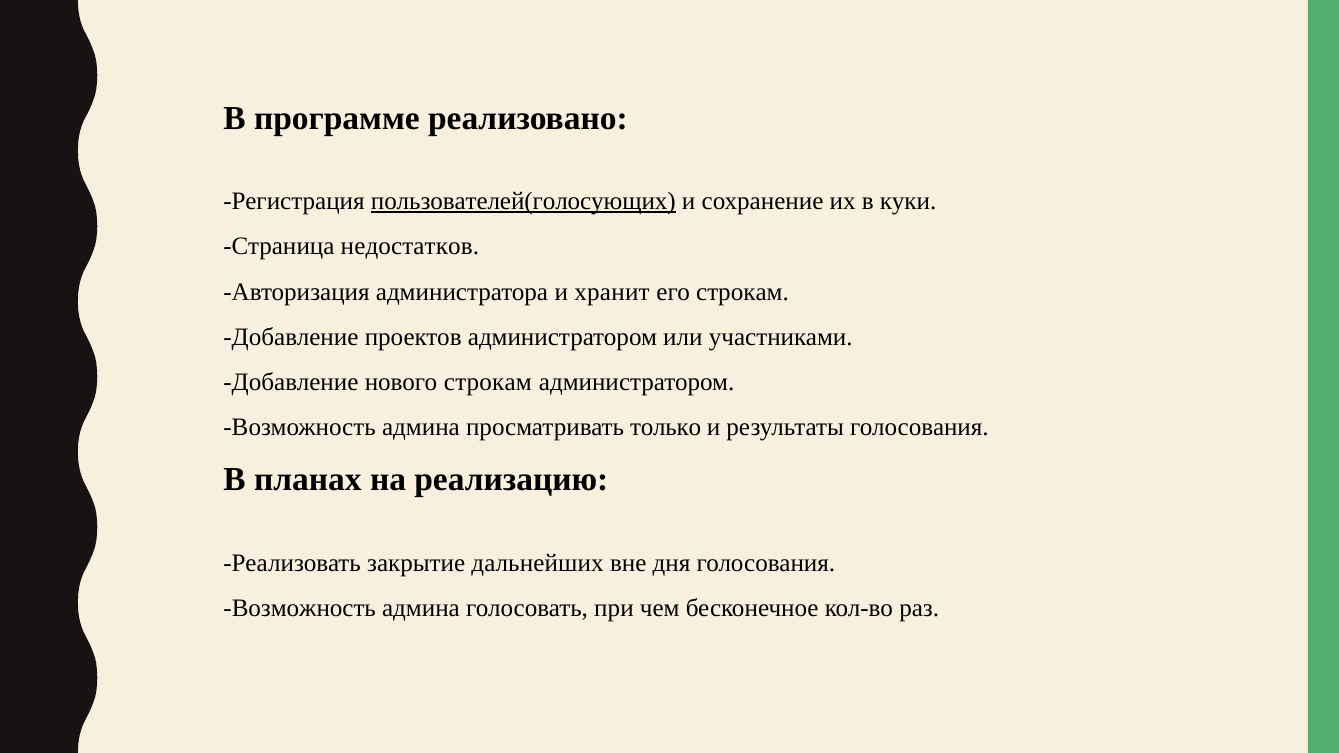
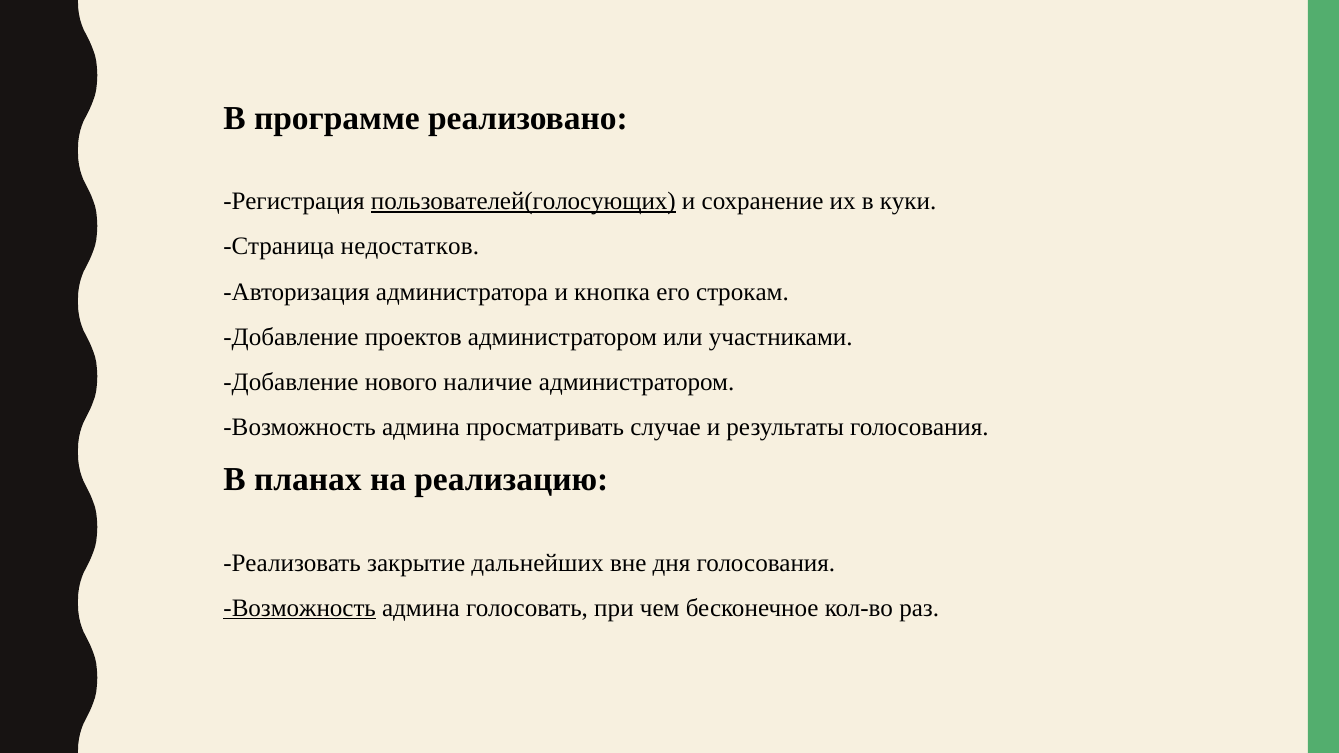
хранит: хранит -> кнопка (612, 292)
нового строкам: строкам -> наличие (488, 382)
только: только -> случае (666, 427)
Возможность underline: none -> present (300, 608)
